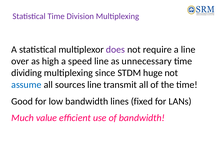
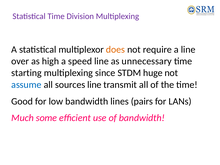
does colour: purple -> orange (115, 49)
dividing: dividing -> starting (27, 73)
fixed: fixed -> pairs (142, 101)
value: value -> some (46, 118)
